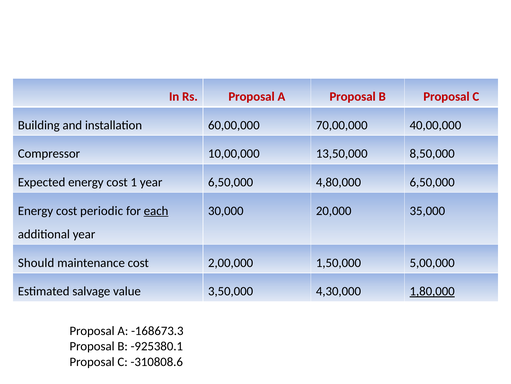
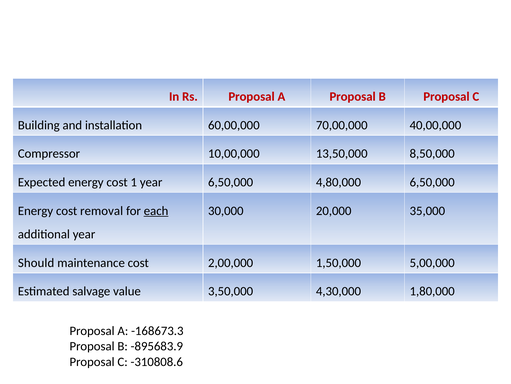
periodic: periodic -> removal (102, 210)
1,80,000 underline: present -> none (432, 291)
-925380.1: -925380.1 -> -895683.9 (157, 346)
